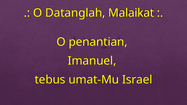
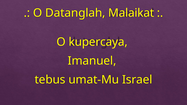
penantian: penantian -> kupercaya (98, 42)
